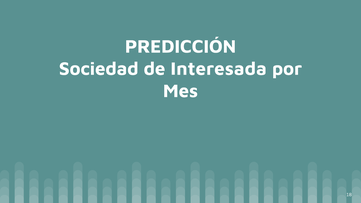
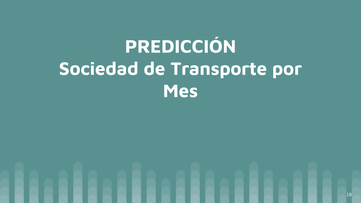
Interesada: Interesada -> Transporte (219, 69)
